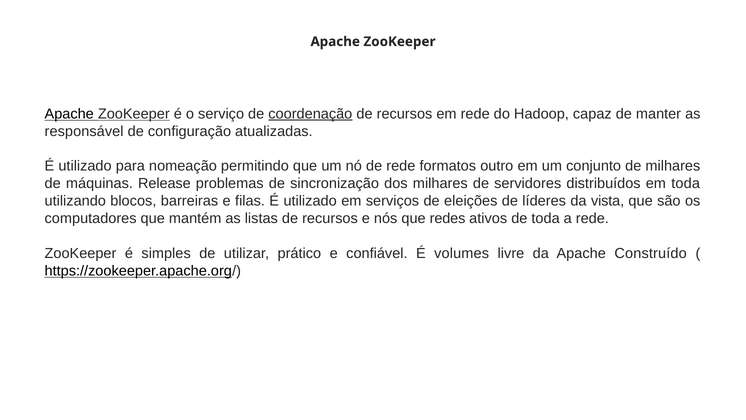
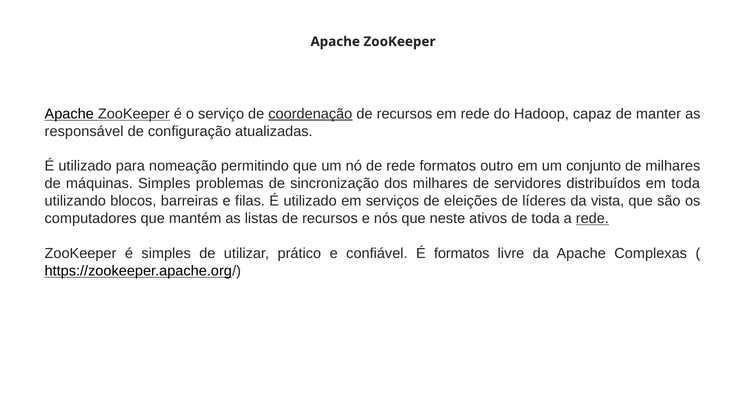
máquinas Release: Release -> Simples (164, 183)
redes: redes -> neste (447, 218)
rede underline: none -> present (592, 218)
É volumes: volumes -> formatos (462, 253)
Construído: Construído -> Complexas (651, 253)
